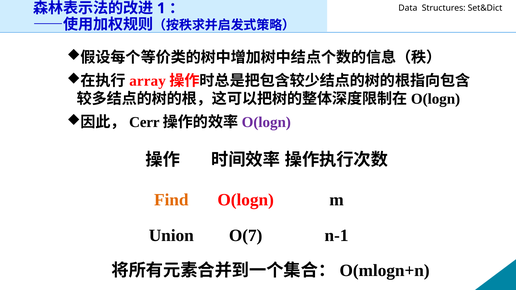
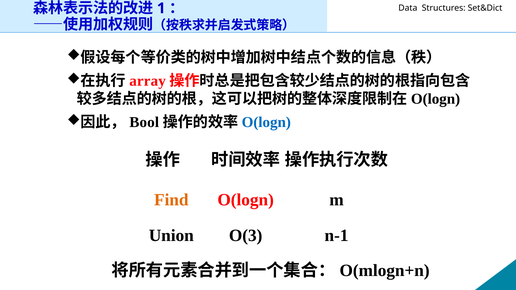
Cerr: Cerr -> Bool (144, 122)
O(logn colour: purple -> blue (266, 122)
O(7: O(7 -> O(3 (246, 236)
